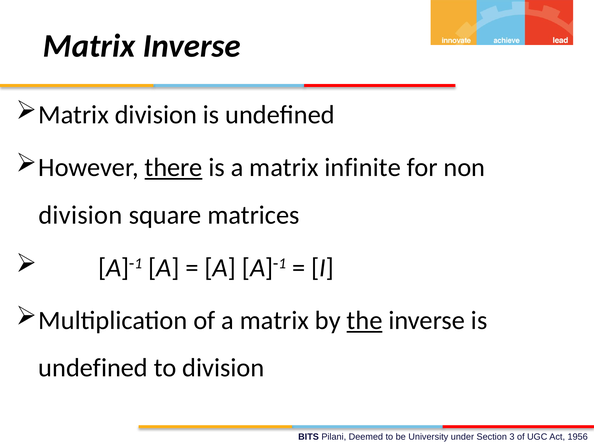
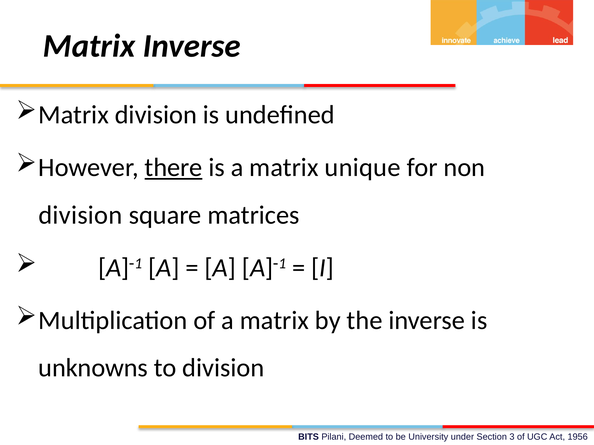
infinite: infinite -> unique (363, 168)
the underline: present -> none (365, 321)
undefined: undefined -> unknowns (93, 368)
